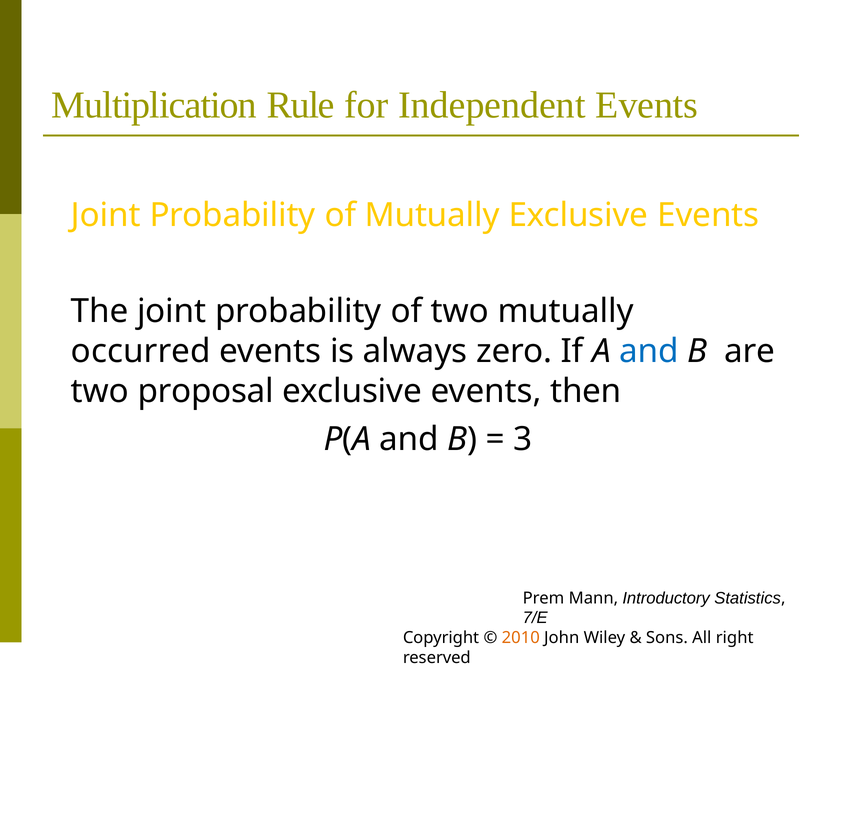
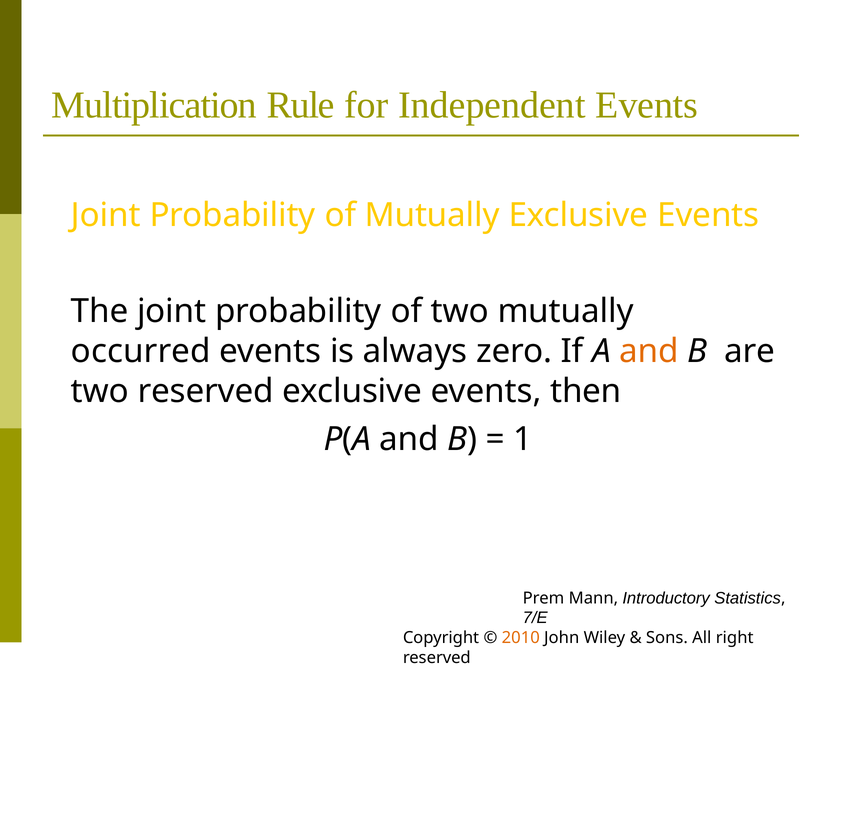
and colour: blue -> orange (649, 351)
two proposal: proposal -> reserved (206, 391)
3: 3 -> 1 (523, 439)
